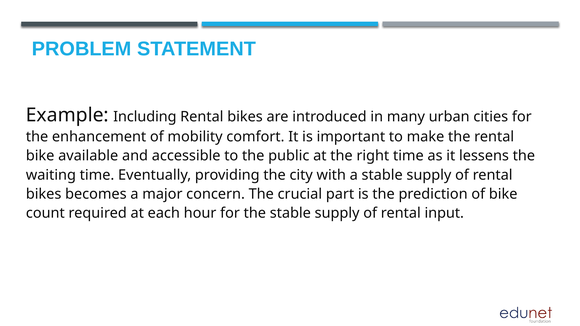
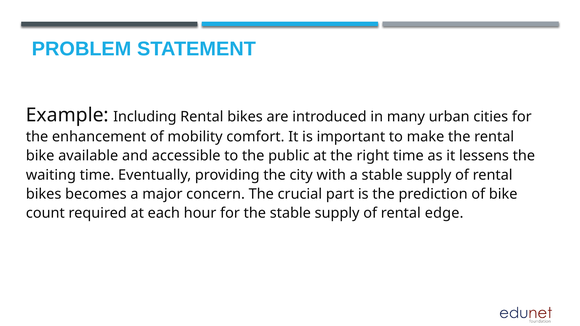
input: input -> edge (444, 213)
